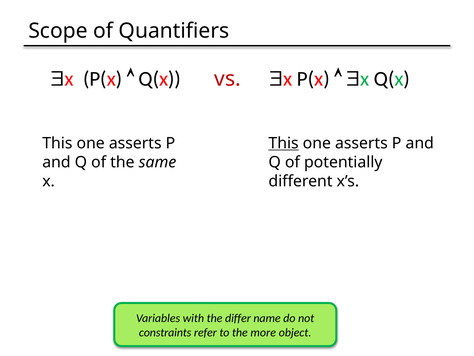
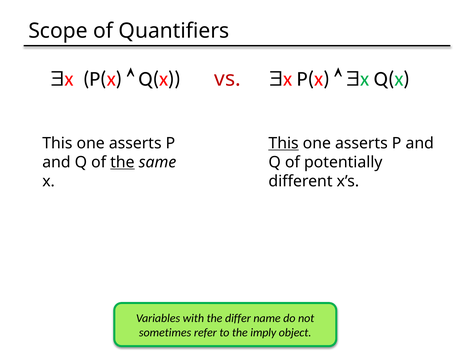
the underline: none -> present (122, 162)
constraints: constraints -> sometimes (165, 332)
more: more -> imply (263, 332)
